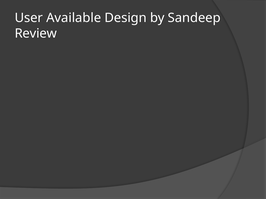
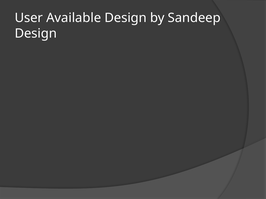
Review: Review -> Design (36, 33)
